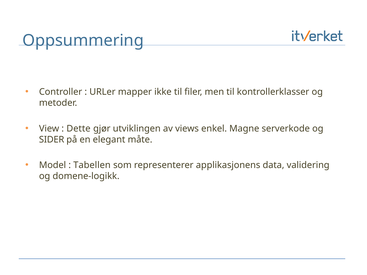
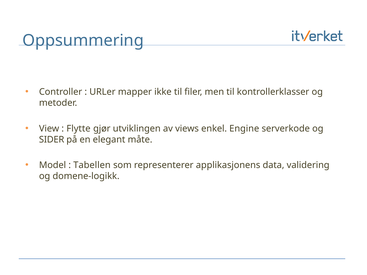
Dette: Dette -> Flytte (79, 129)
Magne: Magne -> Engine (244, 129)
